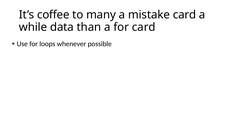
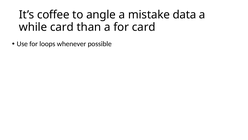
many: many -> angle (101, 15)
mistake card: card -> data (184, 15)
while data: data -> card (62, 27)
